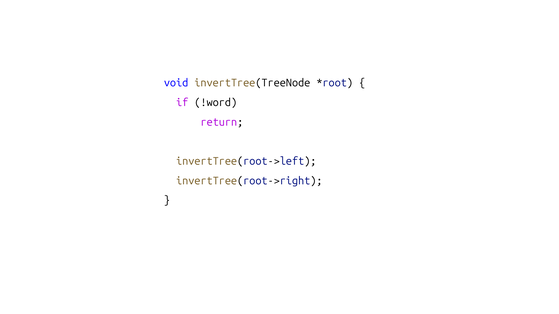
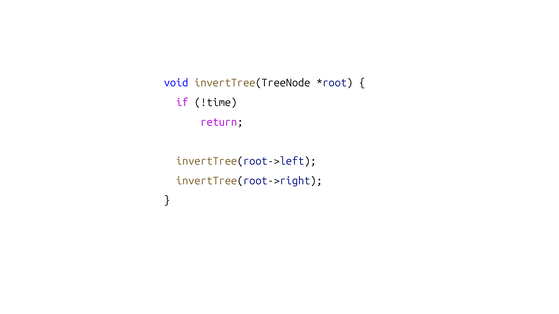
!word: !word -> !time (216, 103)
